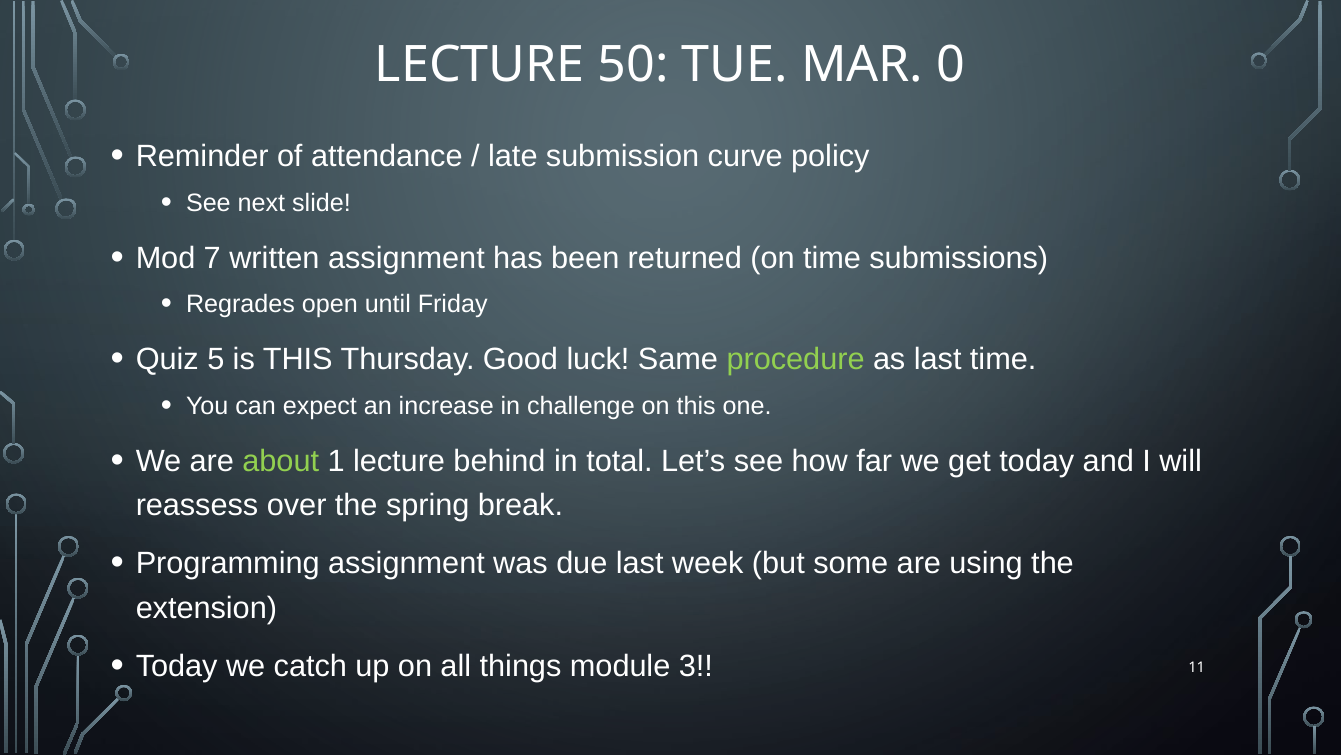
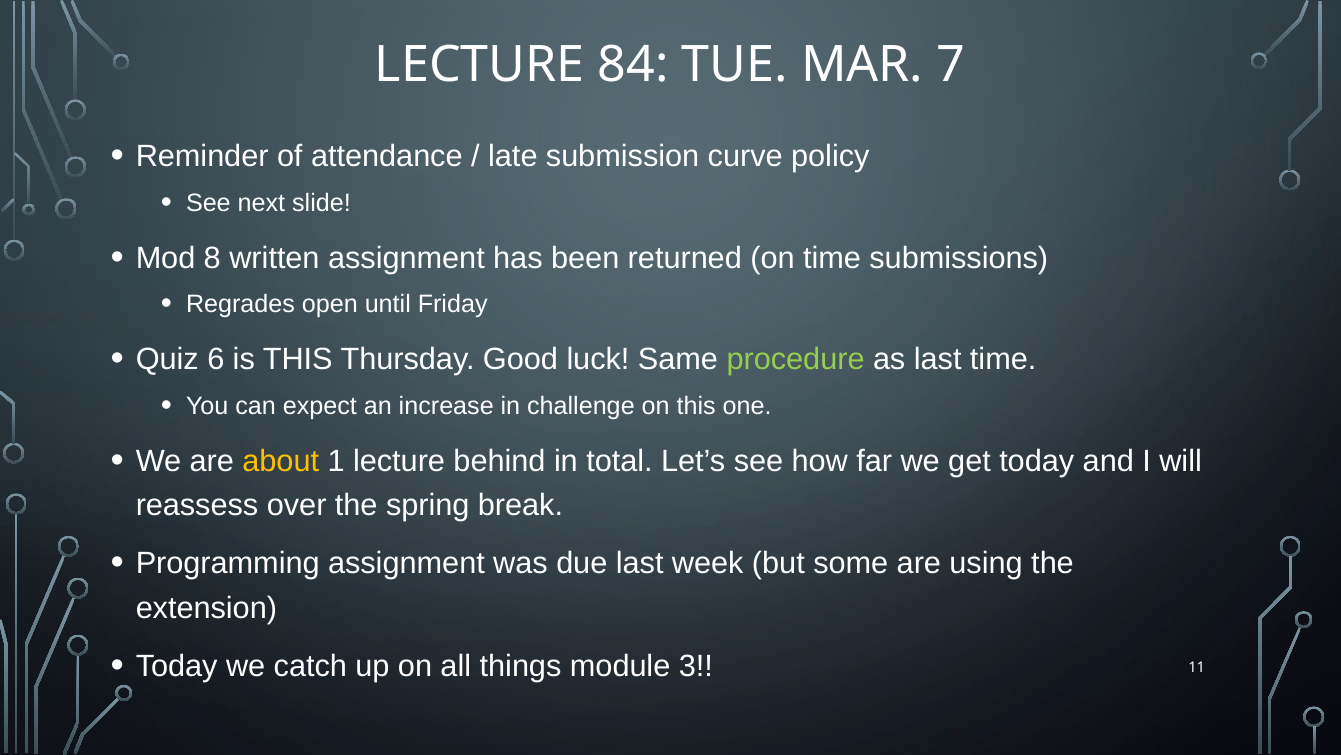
50: 50 -> 84 (633, 65)
0: 0 -> 7 (951, 65)
7: 7 -> 8 (212, 258)
5: 5 -> 6 (216, 359)
about colour: light green -> yellow (281, 461)
